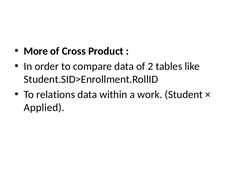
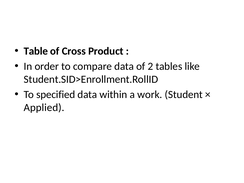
More: More -> Table (36, 51)
relations: relations -> specified (56, 95)
